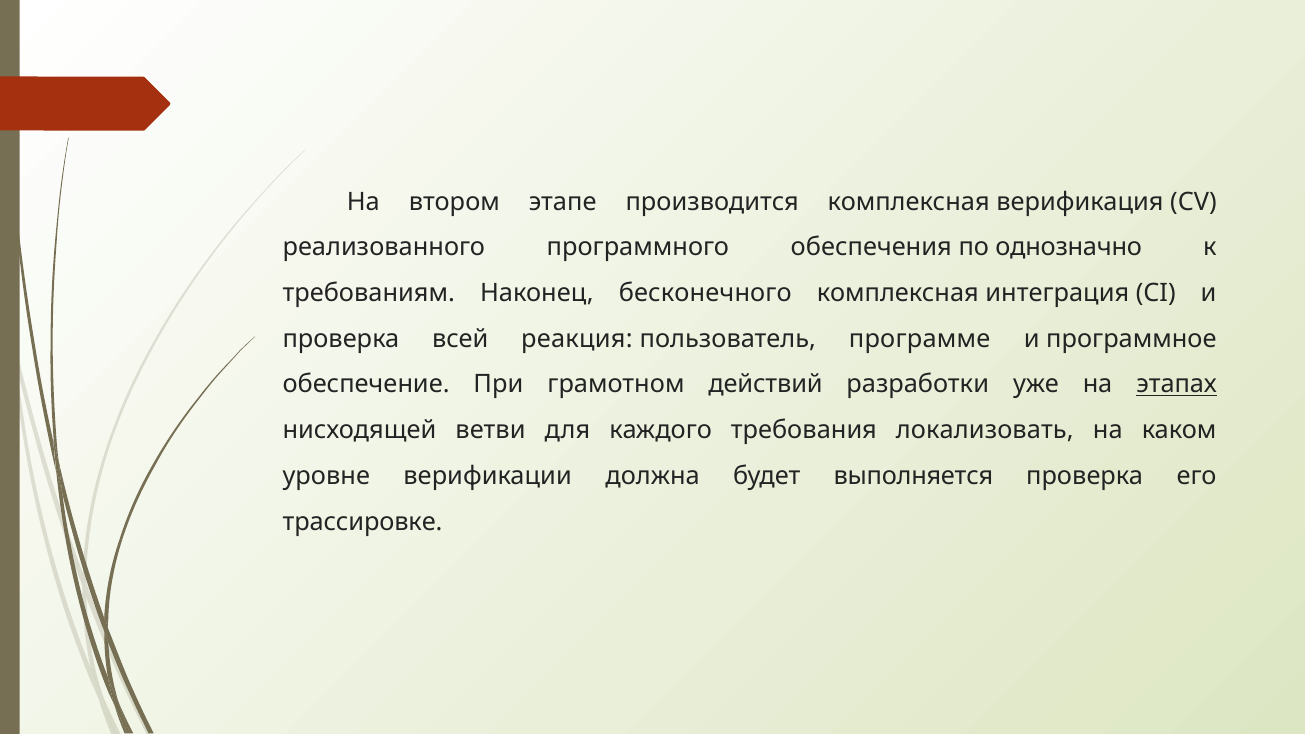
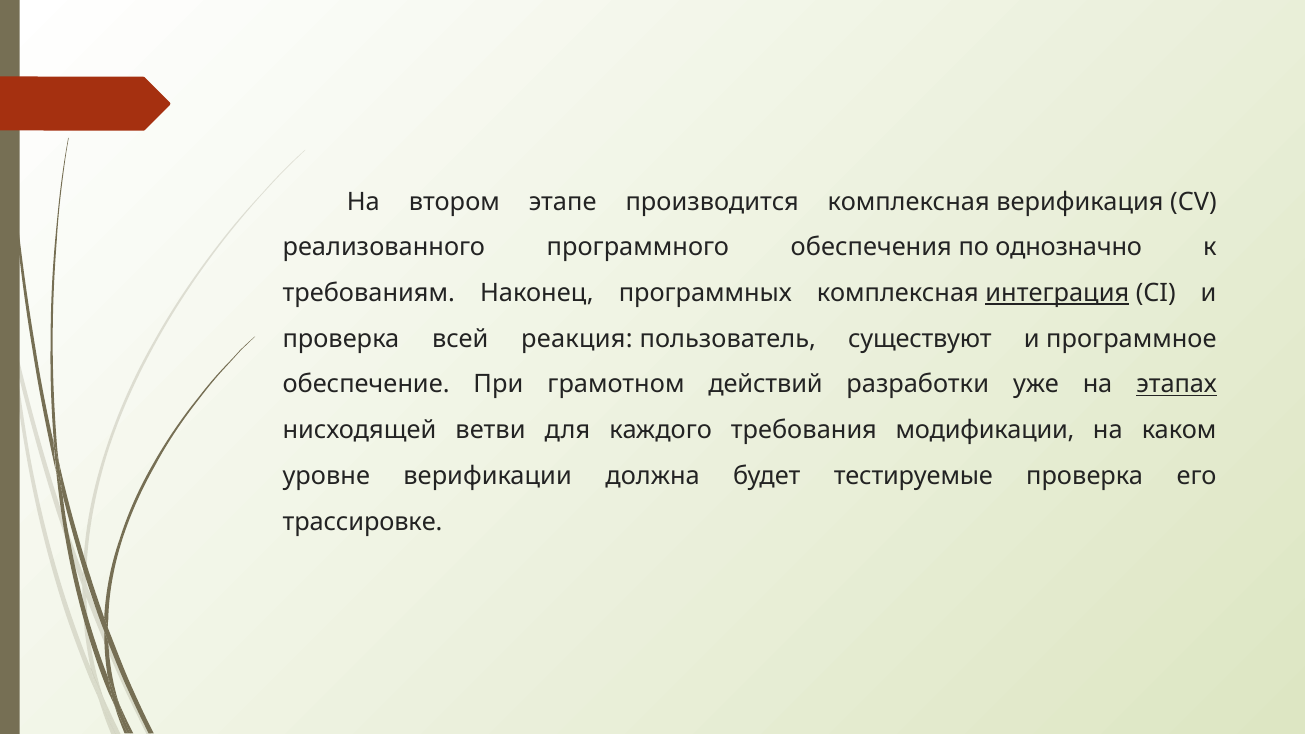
бесконечного: бесконечного -> программных (705, 293)
интеграция underline: none -> present (1057, 293)
программе: программе -> существуют (920, 339)
локализовать: локализовать -> модификации (985, 430)
выполняется: выполняется -> тестируемые (913, 476)
